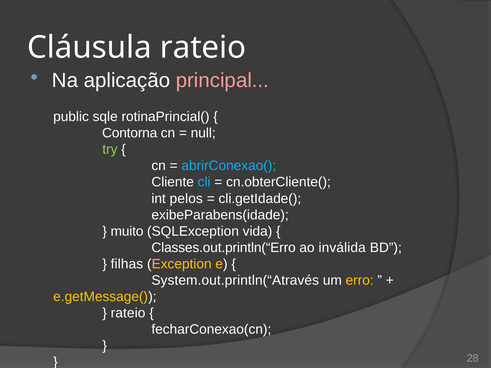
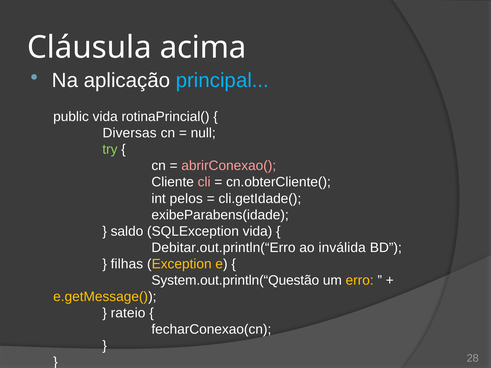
Cláusula rateio: rateio -> acima (203, 48)
principal colour: pink -> light blue (222, 80)
public sqle: sqle -> vida (105, 117)
Contorna: Contorna -> Diversas (130, 133)
abrirConexao( colour: light blue -> pink (229, 166)
cli colour: light blue -> pink (204, 182)
muito: muito -> saldo (127, 231)
Classes.out.println(“Erro: Classes.out.println(“Erro -> Debitar.out.println(“Erro (223, 248)
System.out.println(“Através: System.out.println(“Através -> System.out.println(“Questão (235, 281)
